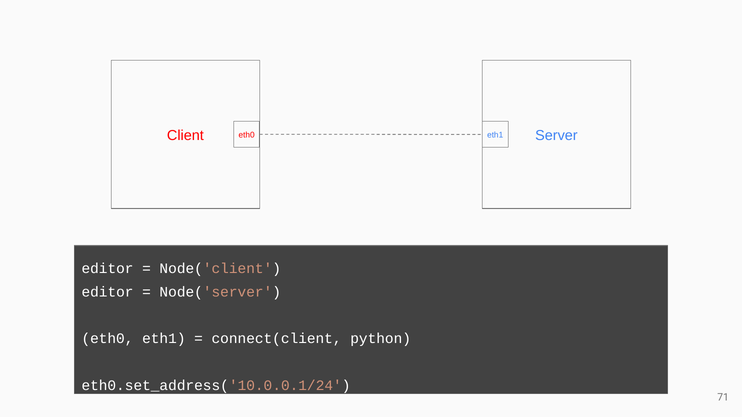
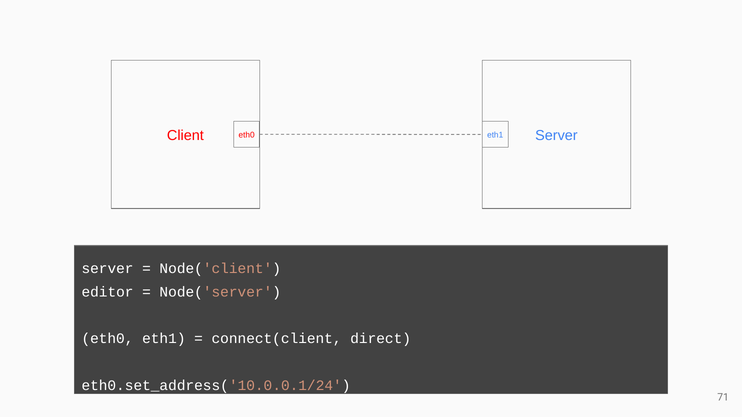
editor: editor -> server (108, 269)
python: python -> direct (381, 339)
